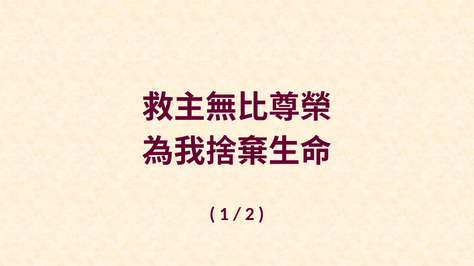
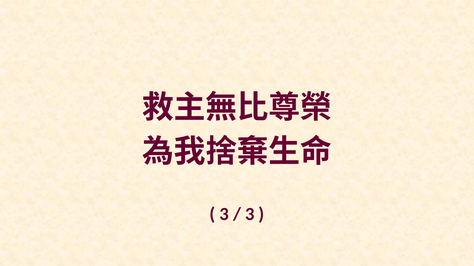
1: 1 -> 3 (224, 215)
2: 2 -> 3 (250, 215)
